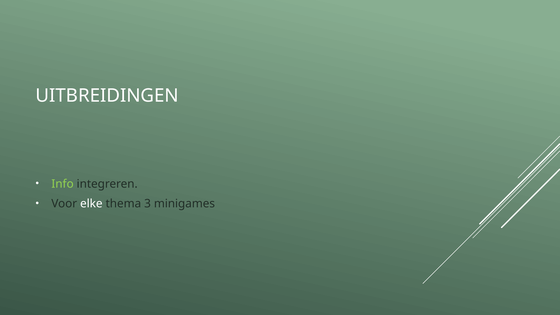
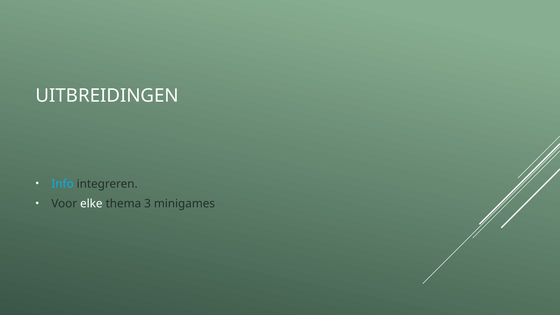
Info colour: light green -> light blue (63, 184)
